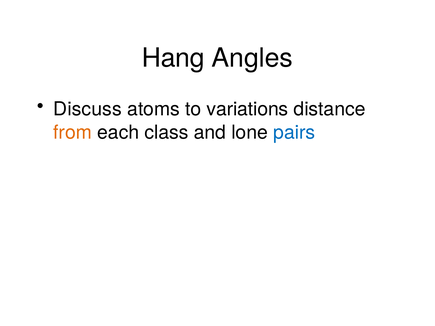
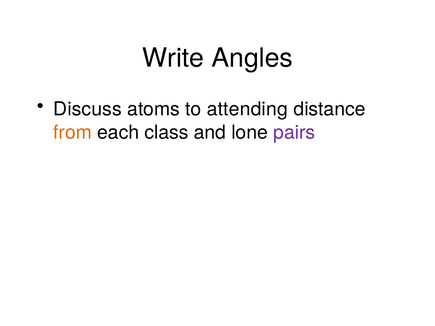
Hang: Hang -> Write (173, 58)
variations: variations -> attending (247, 109)
pairs colour: blue -> purple (294, 133)
